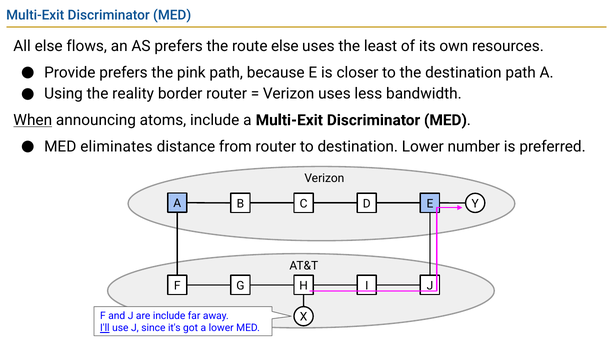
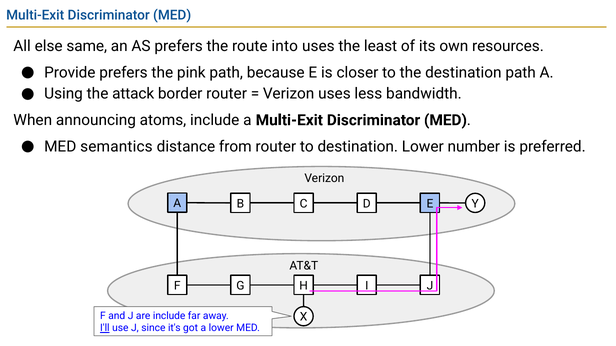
flows: flows -> same (87, 46)
route else: else -> into (285, 46)
reality: reality -> attack (133, 94)
When underline: present -> none (33, 120)
eliminates: eliminates -> semantics (116, 147)
